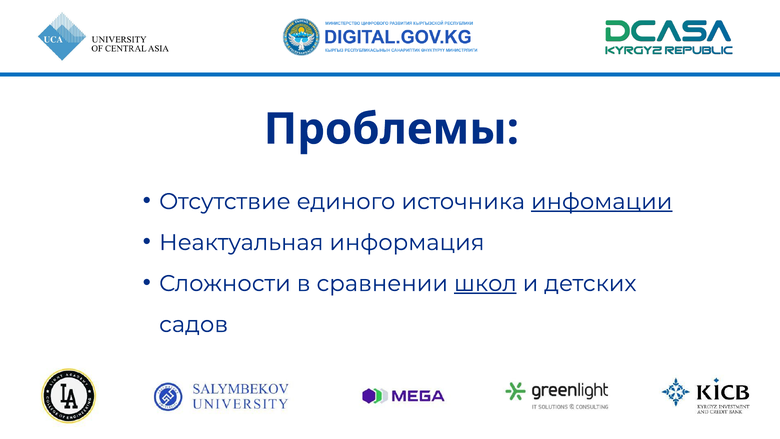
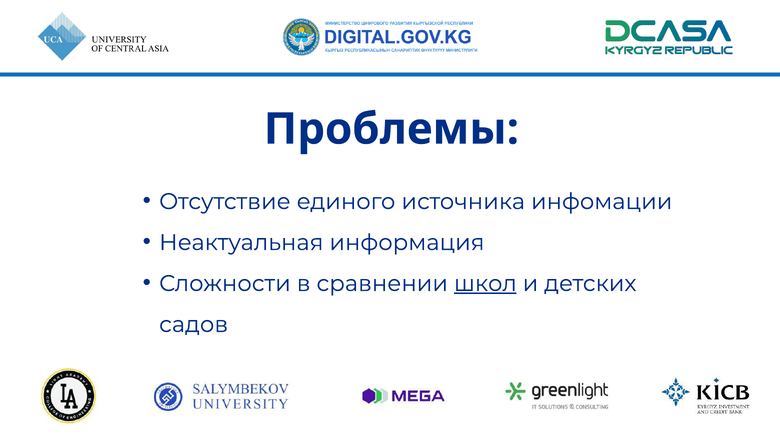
инфомации underline: present -> none (602, 201)
